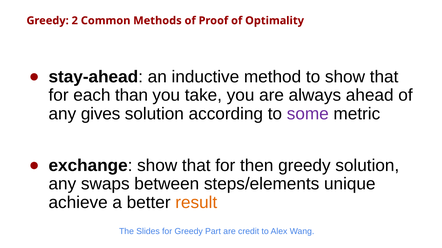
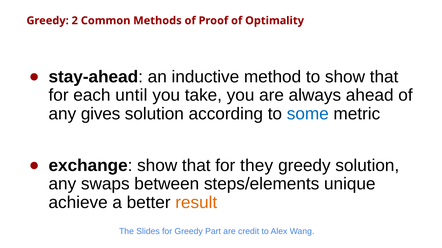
than: than -> until (131, 96)
some colour: purple -> blue (308, 114)
then: then -> they (257, 166)
